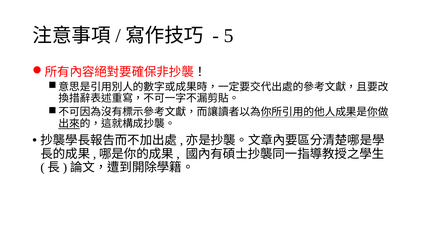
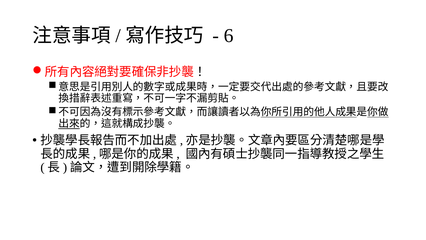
5: 5 -> 6 (229, 36)
